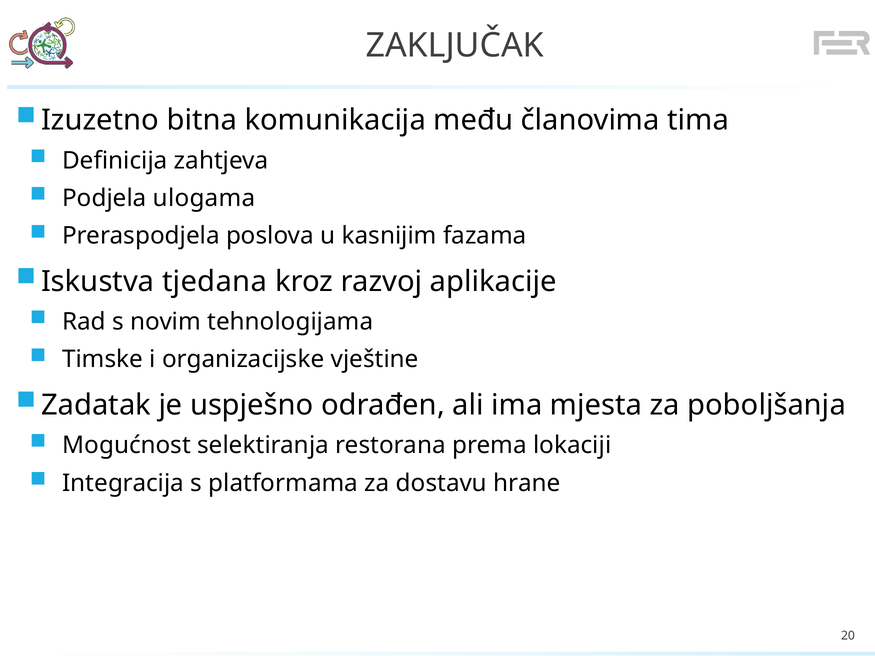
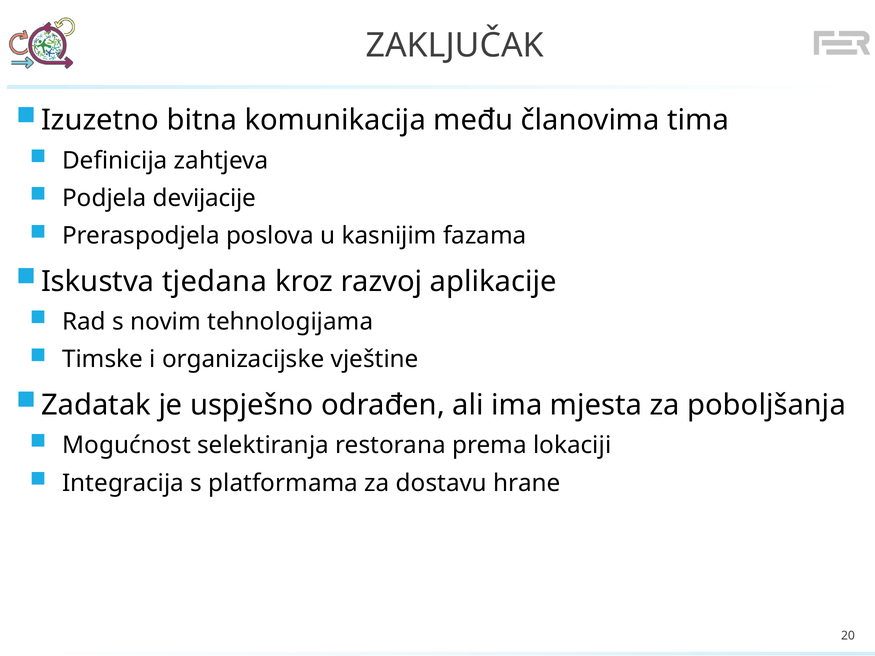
ulogama: ulogama -> devijacije (204, 198)
